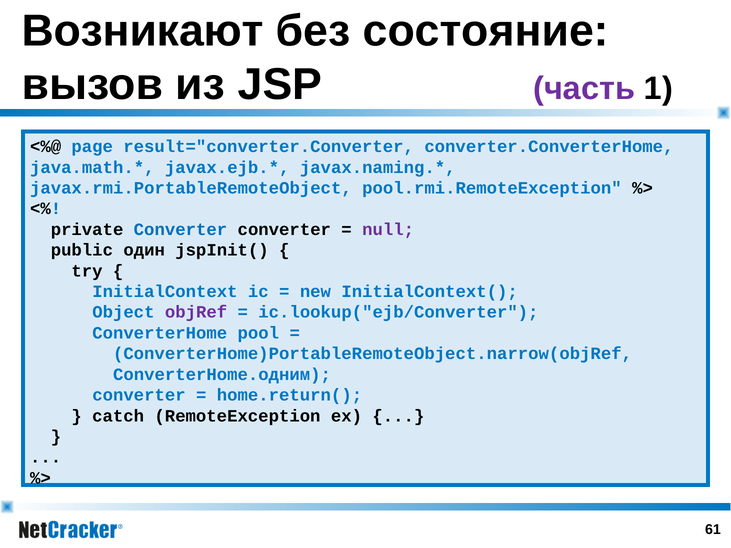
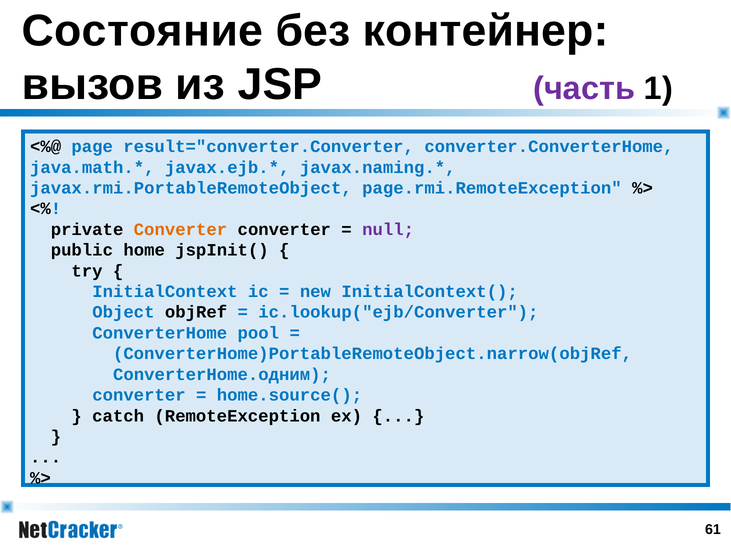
Возникают: Возникают -> Состояние (142, 31)
состояние: состояние -> контейнер (486, 31)
pool.rmi.RemoteException: pool.rmi.RemoteException -> page.rmi.RemoteException (492, 188)
Converter colour: blue -> orange (180, 230)
один: один -> home (144, 250)
objRef colour: purple -> black (196, 312)
home.return(: home.return( -> home.source( (289, 395)
